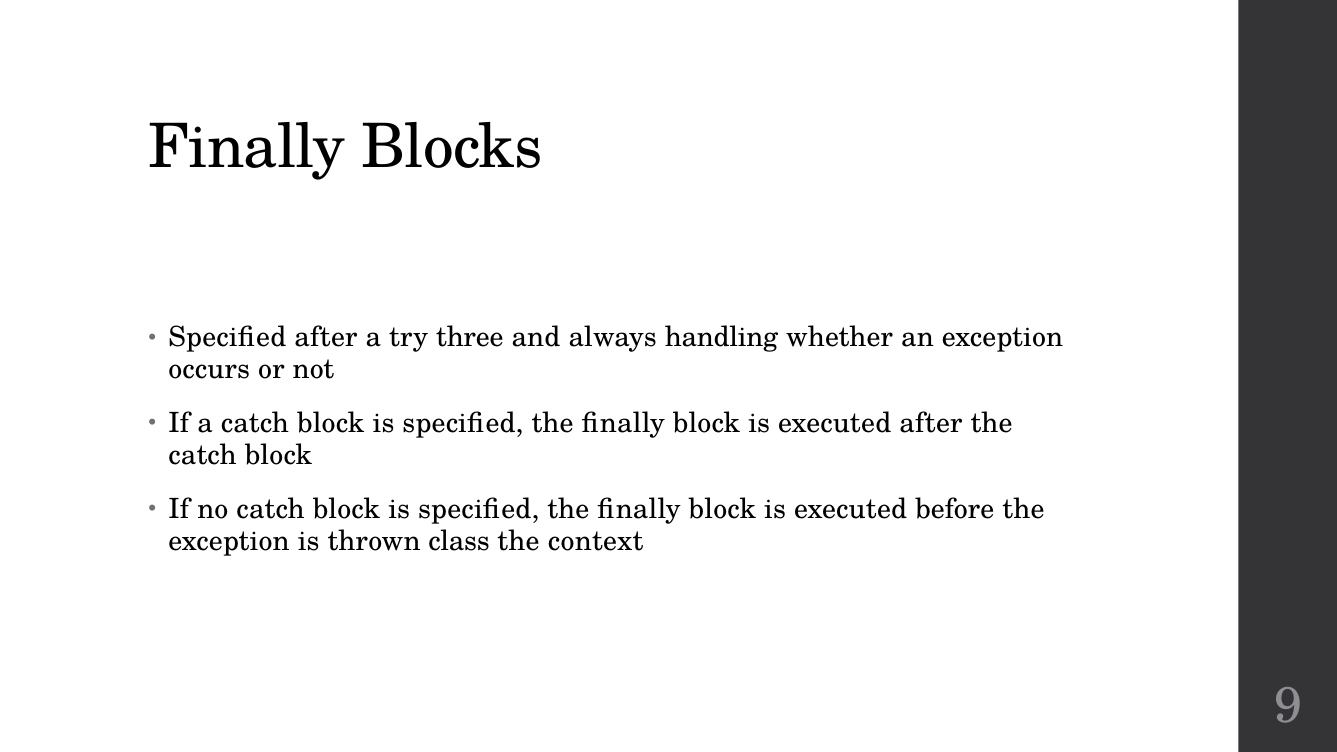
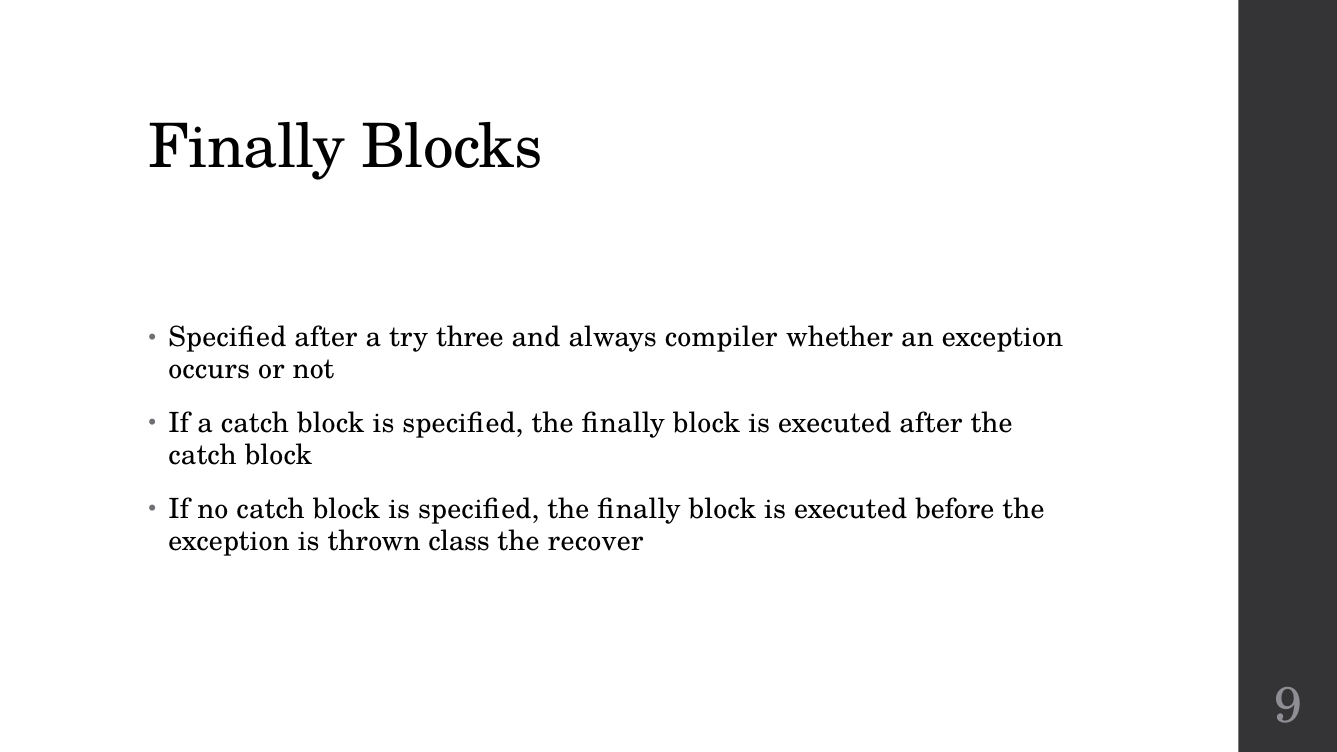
handling: handling -> compiler (721, 338)
context: context -> recover (596, 541)
